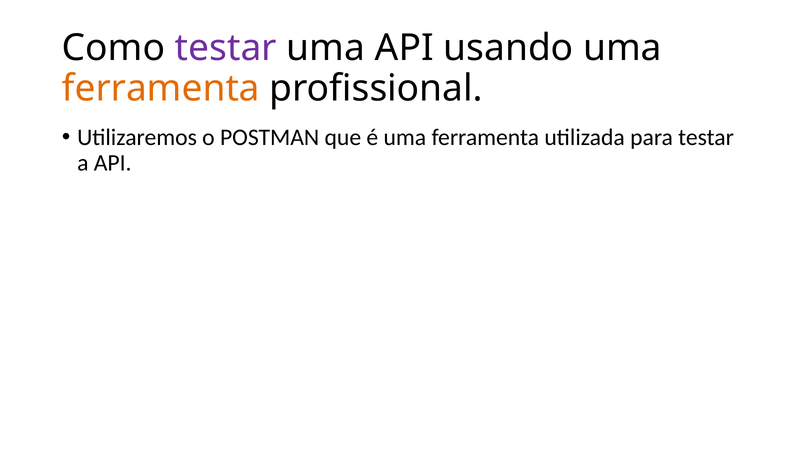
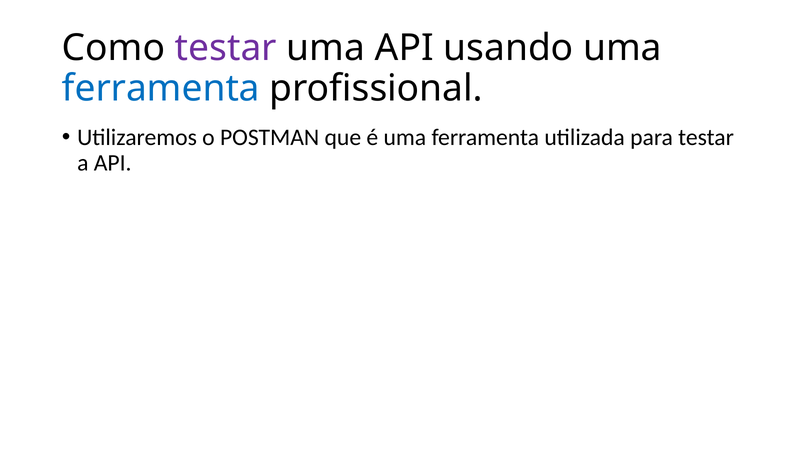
ferramenta colour: orange -> blue (161, 88)
